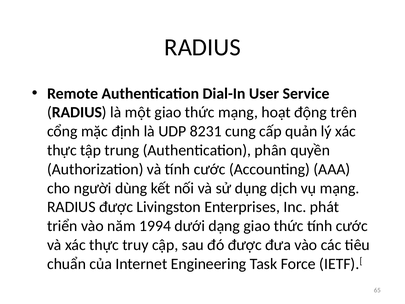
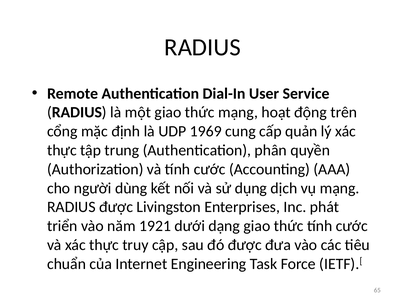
8231: 8231 -> 1969 (206, 131)
1994: 1994 -> 1921 (155, 226)
